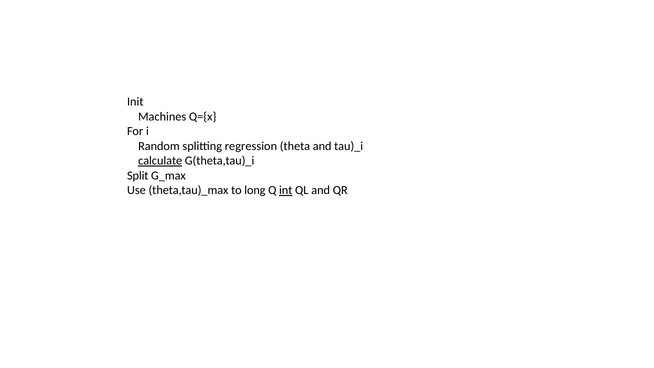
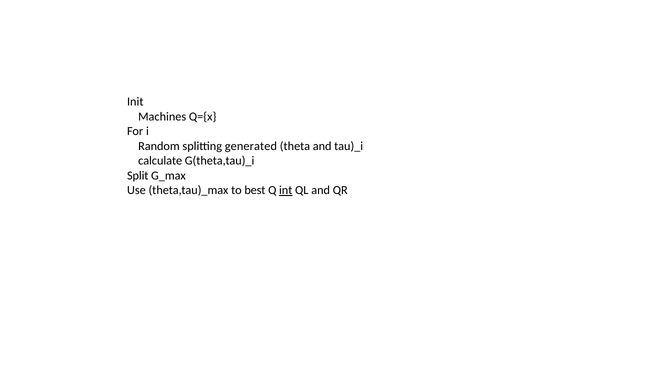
regression: regression -> generated (251, 146)
calculate underline: present -> none (160, 161)
long: long -> best (255, 190)
